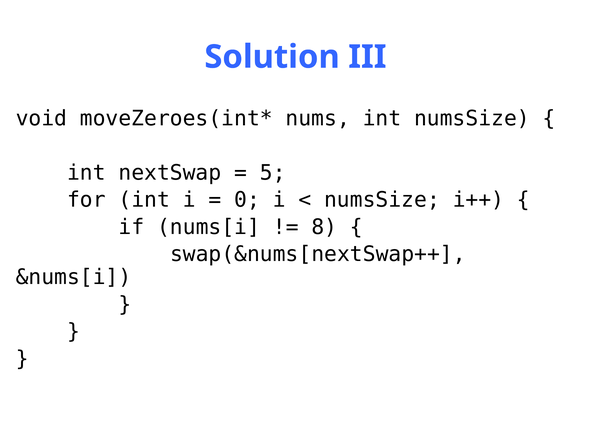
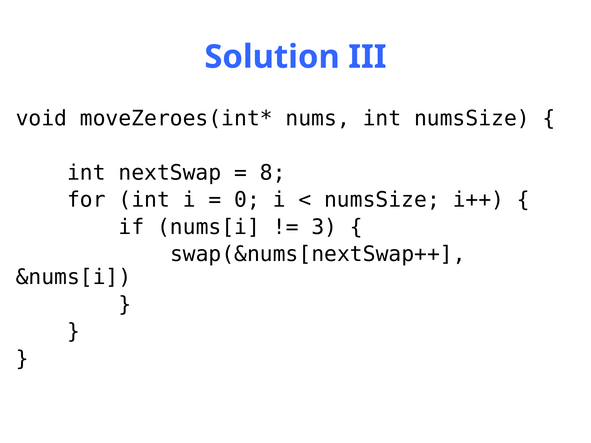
5: 5 -> 8 (273, 173)
8: 8 -> 3 (324, 227)
